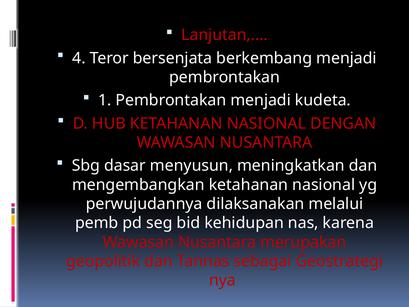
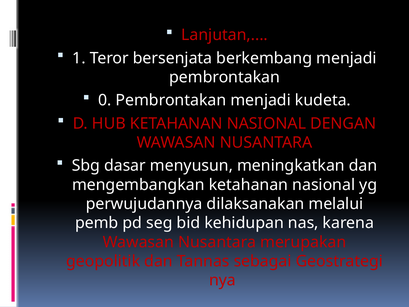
4: 4 -> 1 (79, 58)
1: 1 -> 0 (105, 100)
